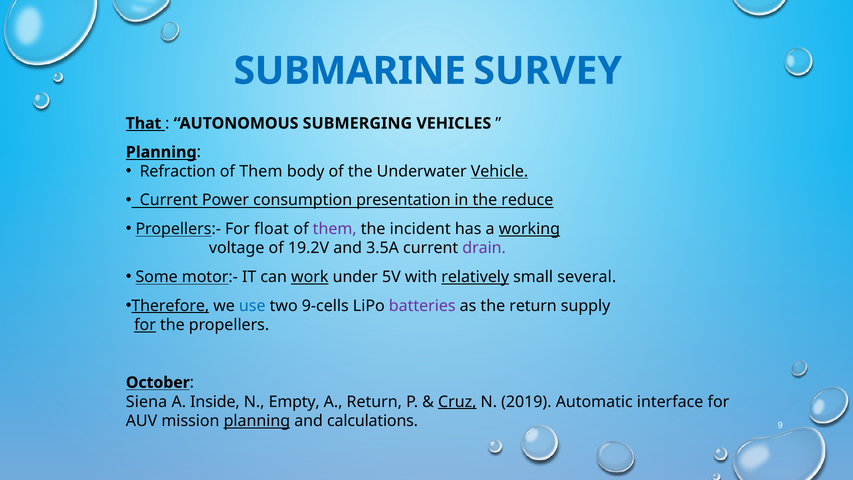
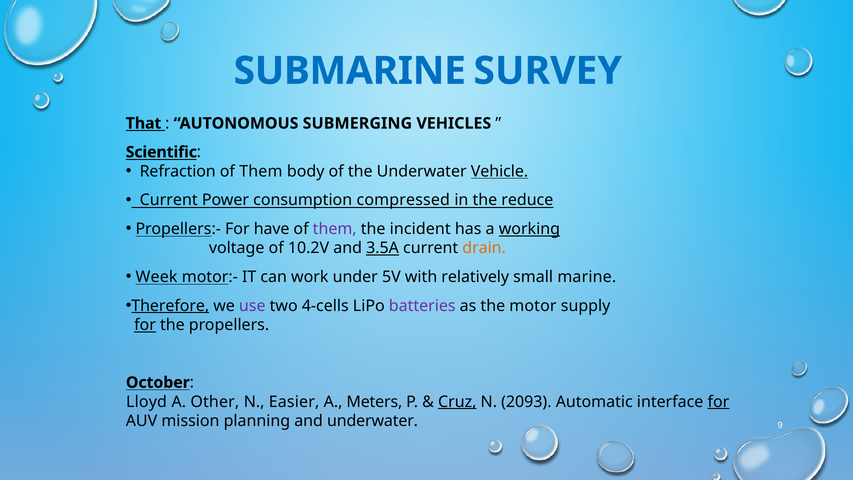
Planning: Planning -> Scientific (161, 152)
presentation: presentation -> compressed (403, 200)
float: float -> have (272, 229)
19.2V: 19.2V -> 10.2V (309, 248)
3.5A underline: none -> present (383, 248)
drain colour: purple -> orange (484, 248)
Some: Some -> Week (157, 277)
work underline: present -> none (310, 277)
relatively underline: present -> none (475, 277)
several: several -> marine (587, 277)
use colour: blue -> purple (252, 306)
9-cells: 9-cells -> 4-cells (325, 306)
the return: return -> motor (533, 306)
Siena: Siena -> Lloyd (147, 402)
Inside: Inside -> Other (215, 402)
Empty: Empty -> Easier (294, 402)
A Return: Return -> Meters (374, 402)
2019: 2019 -> 2093 (526, 402)
for underline: none -> present (718, 402)
planning underline: present -> none (257, 421)
and calculations: calculations -> underwater (373, 421)
